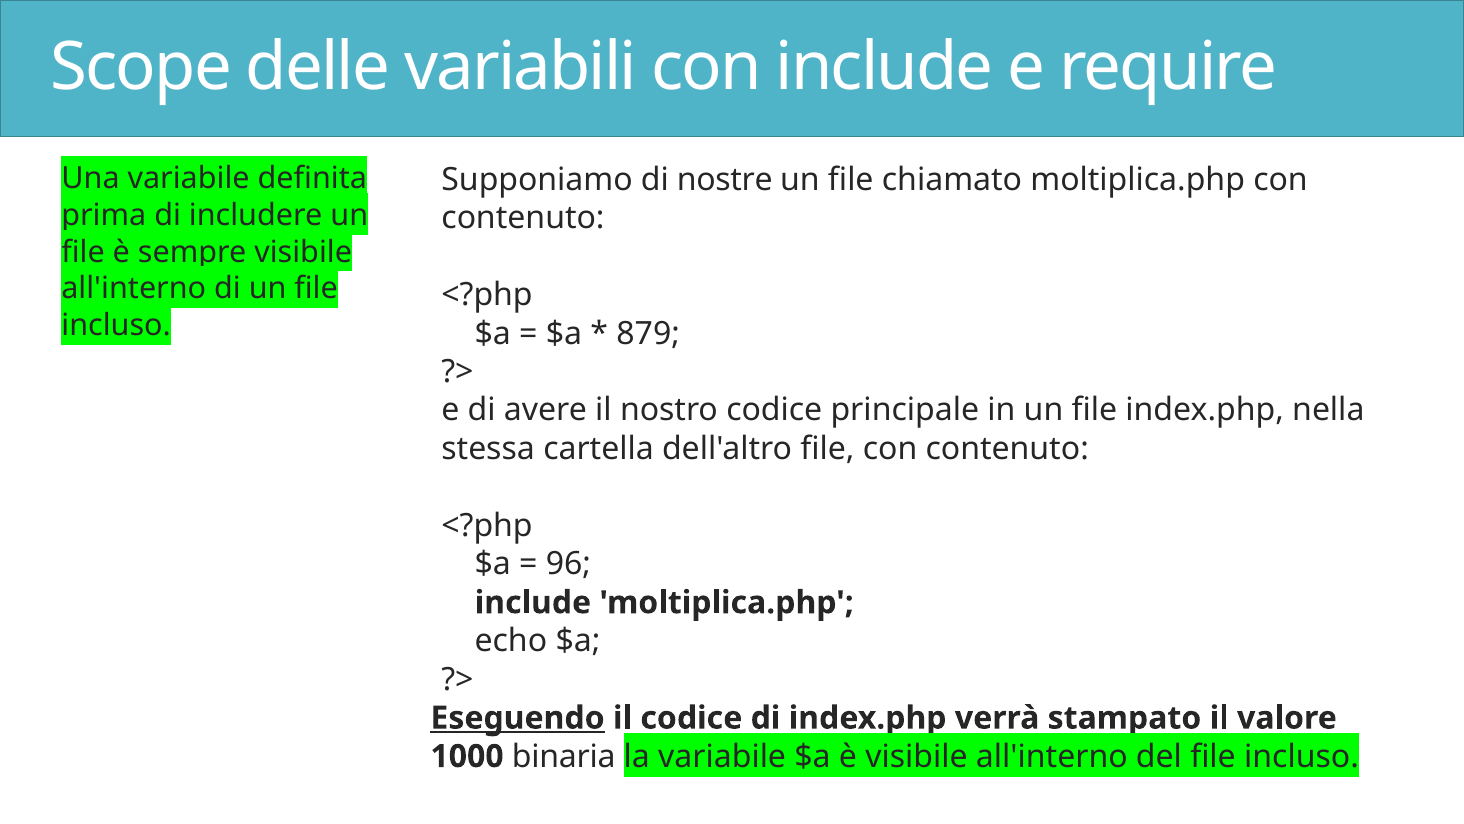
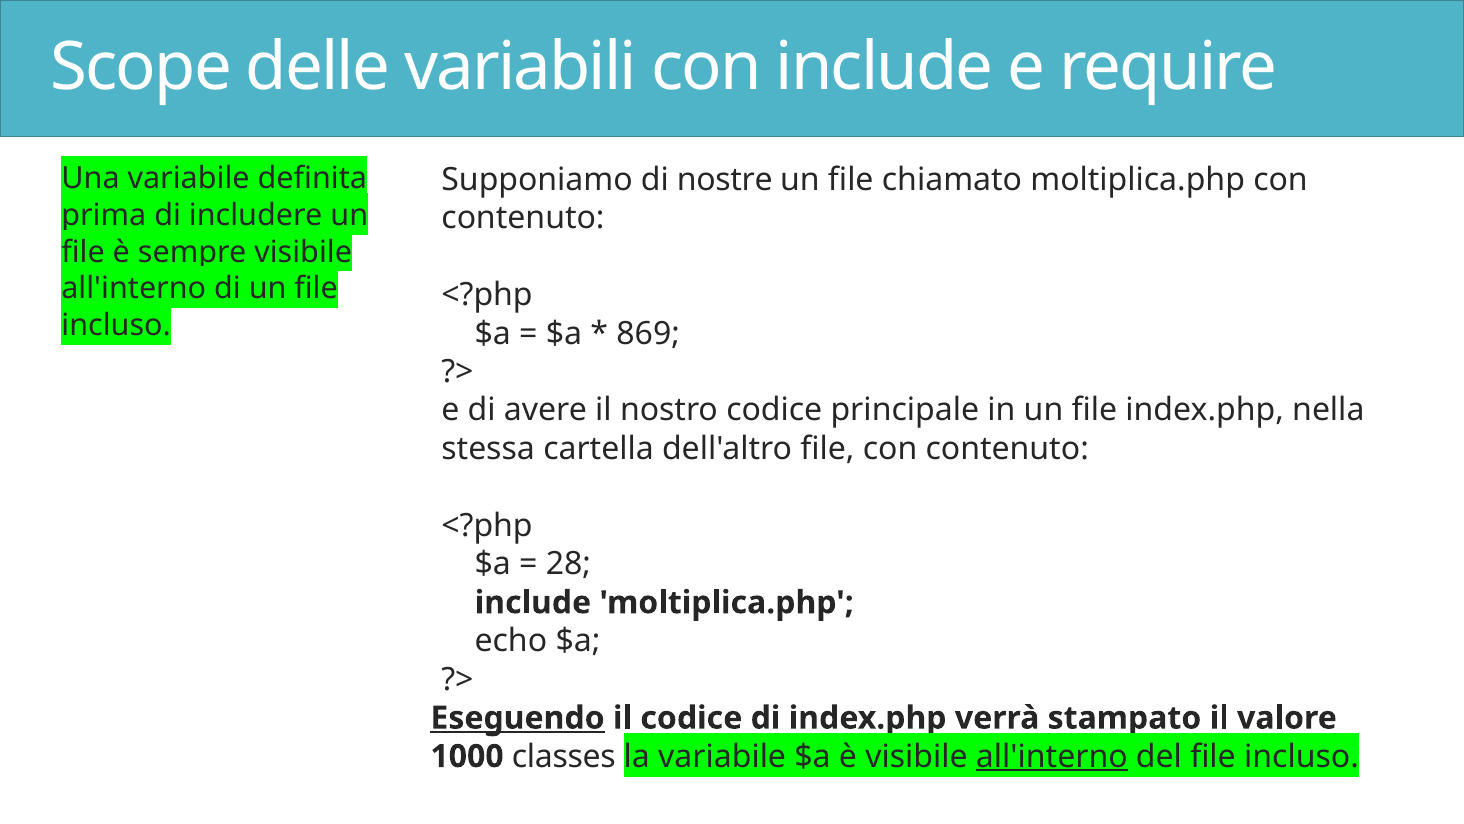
879: 879 -> 869 (648, 333)
96: 96 -> 28 (568, 564)
binaria: binaria -> classes (564, 756)
all'interno underline: none -> present (1052, 756)
